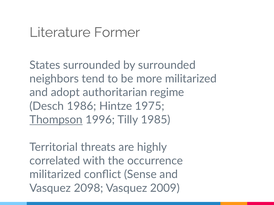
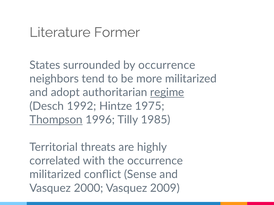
by surrounded: surrounded -> occurrence (167, 65)
regime underline: none -> present (167, 93)
1986: 1986 -> 1992 (82, 106)
2098: 2098 -> 2000 (89, 189)
